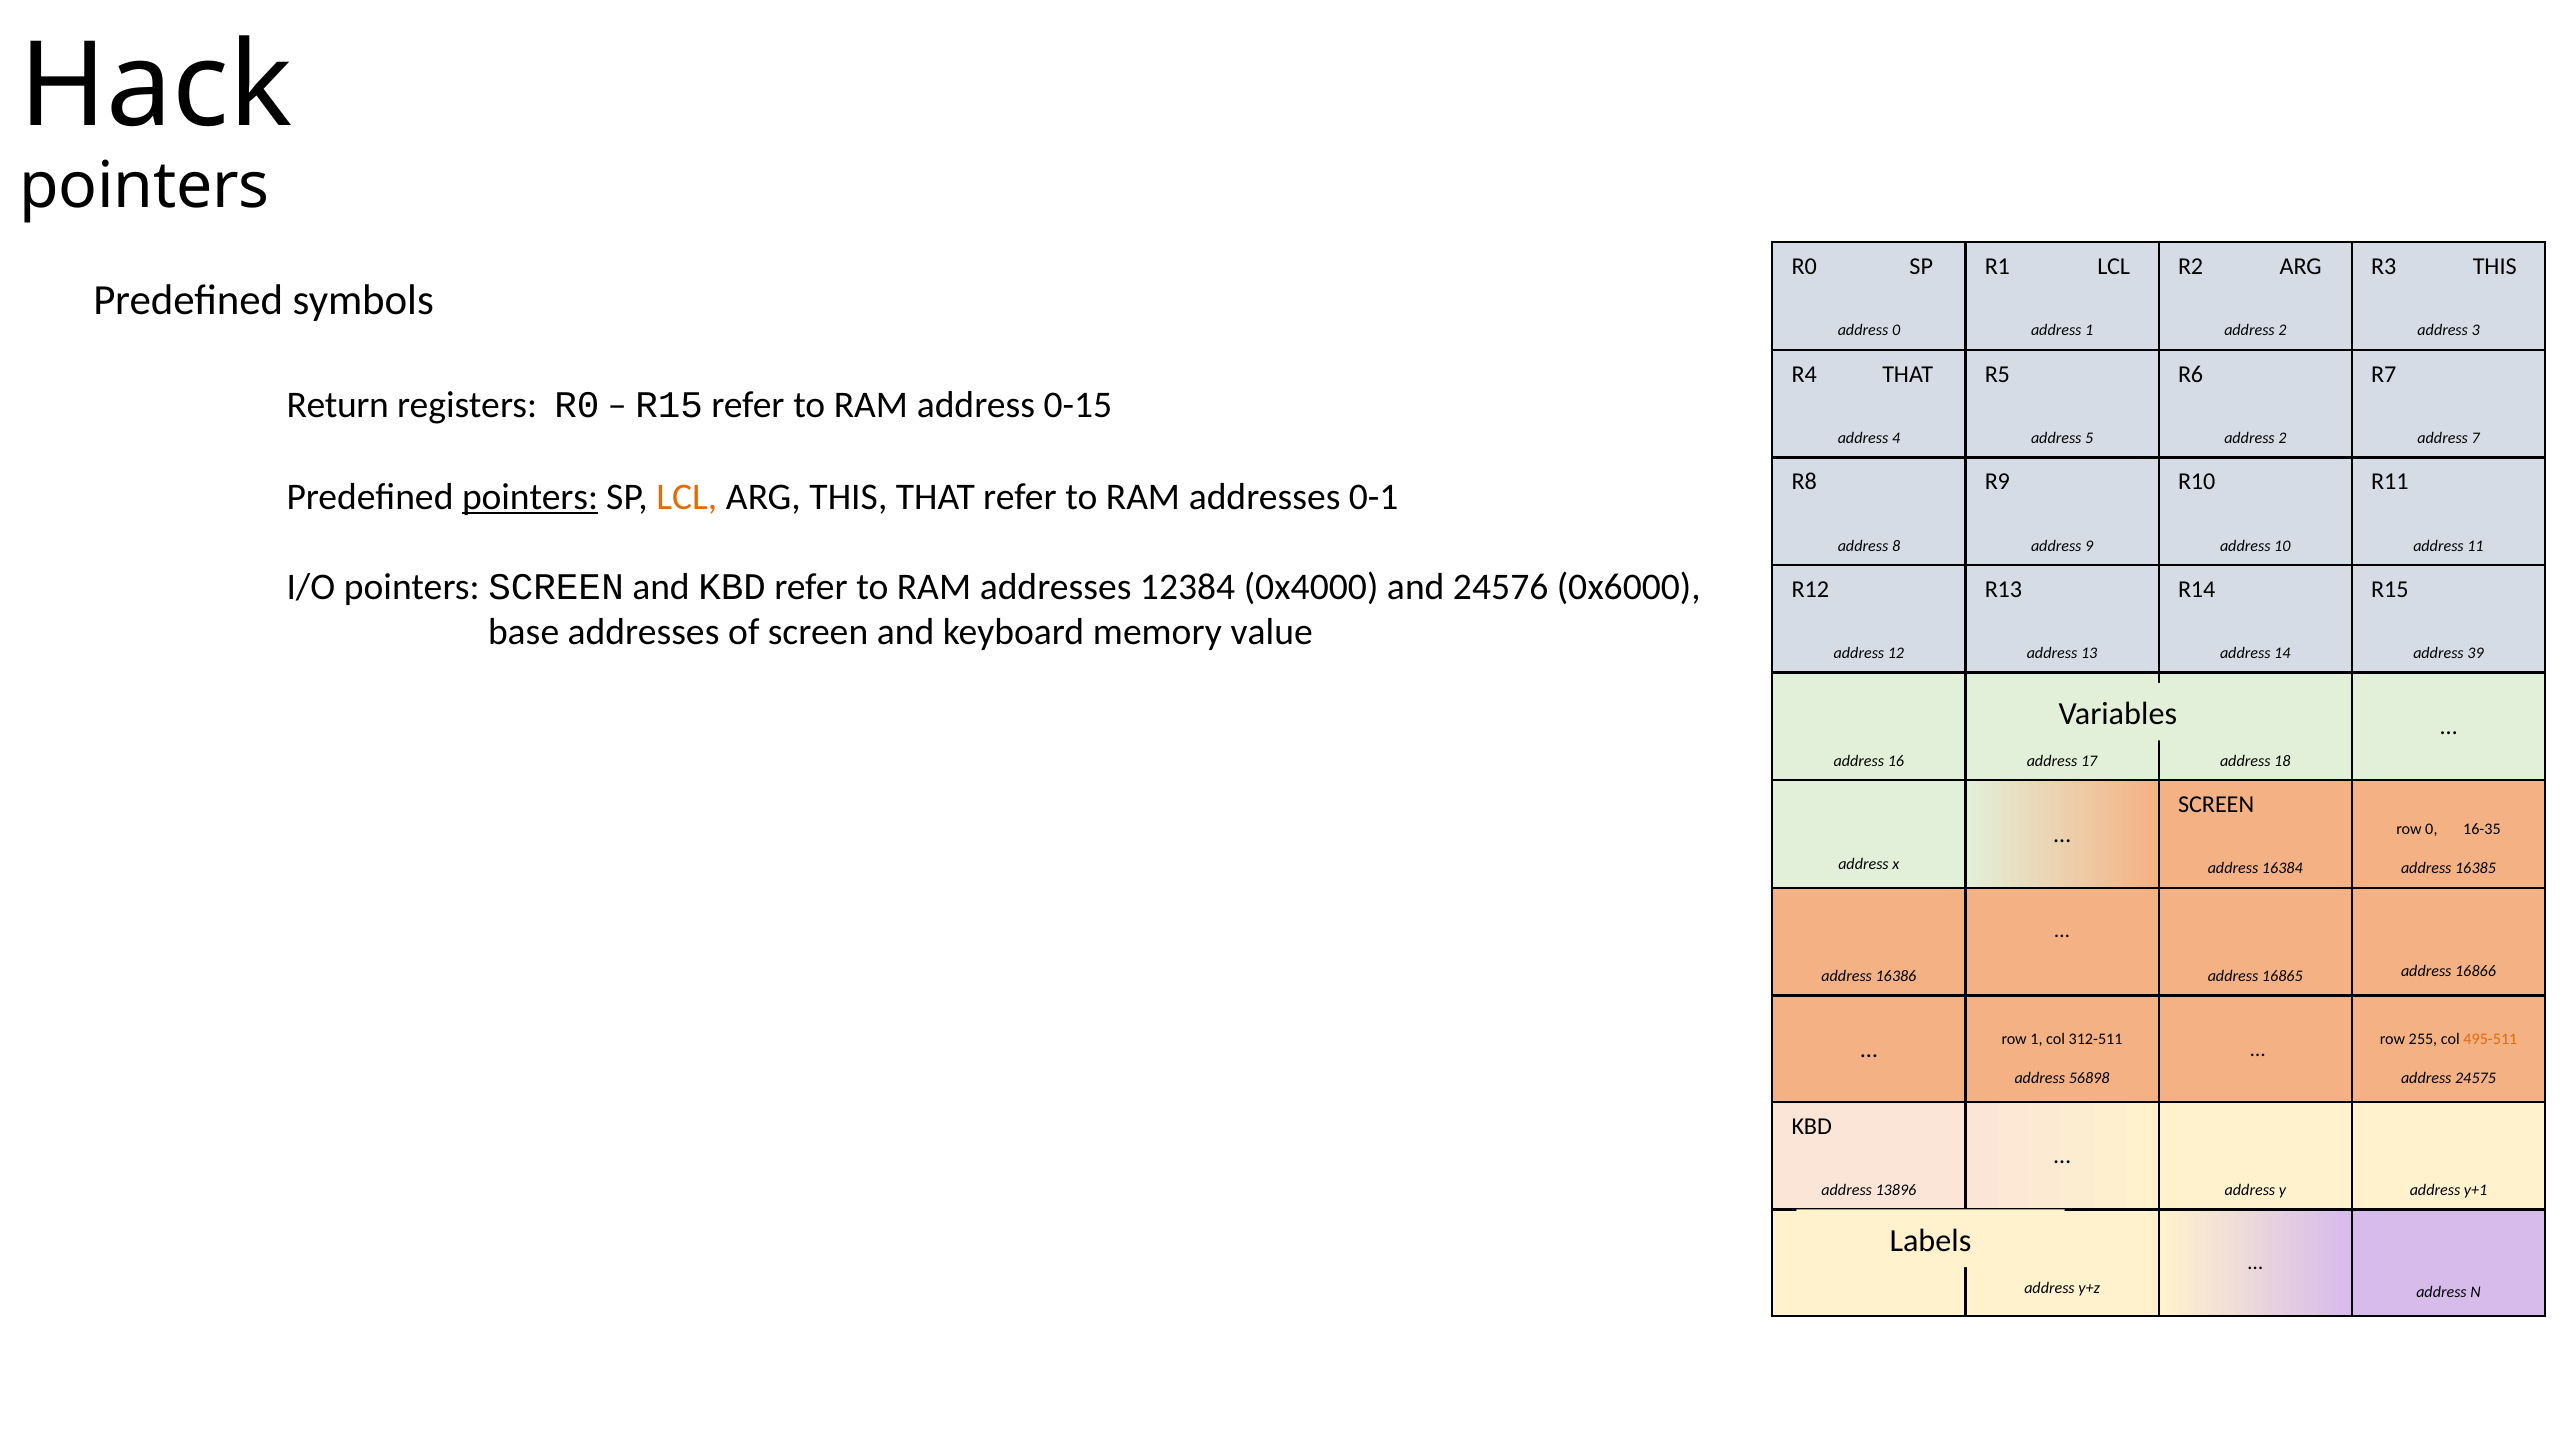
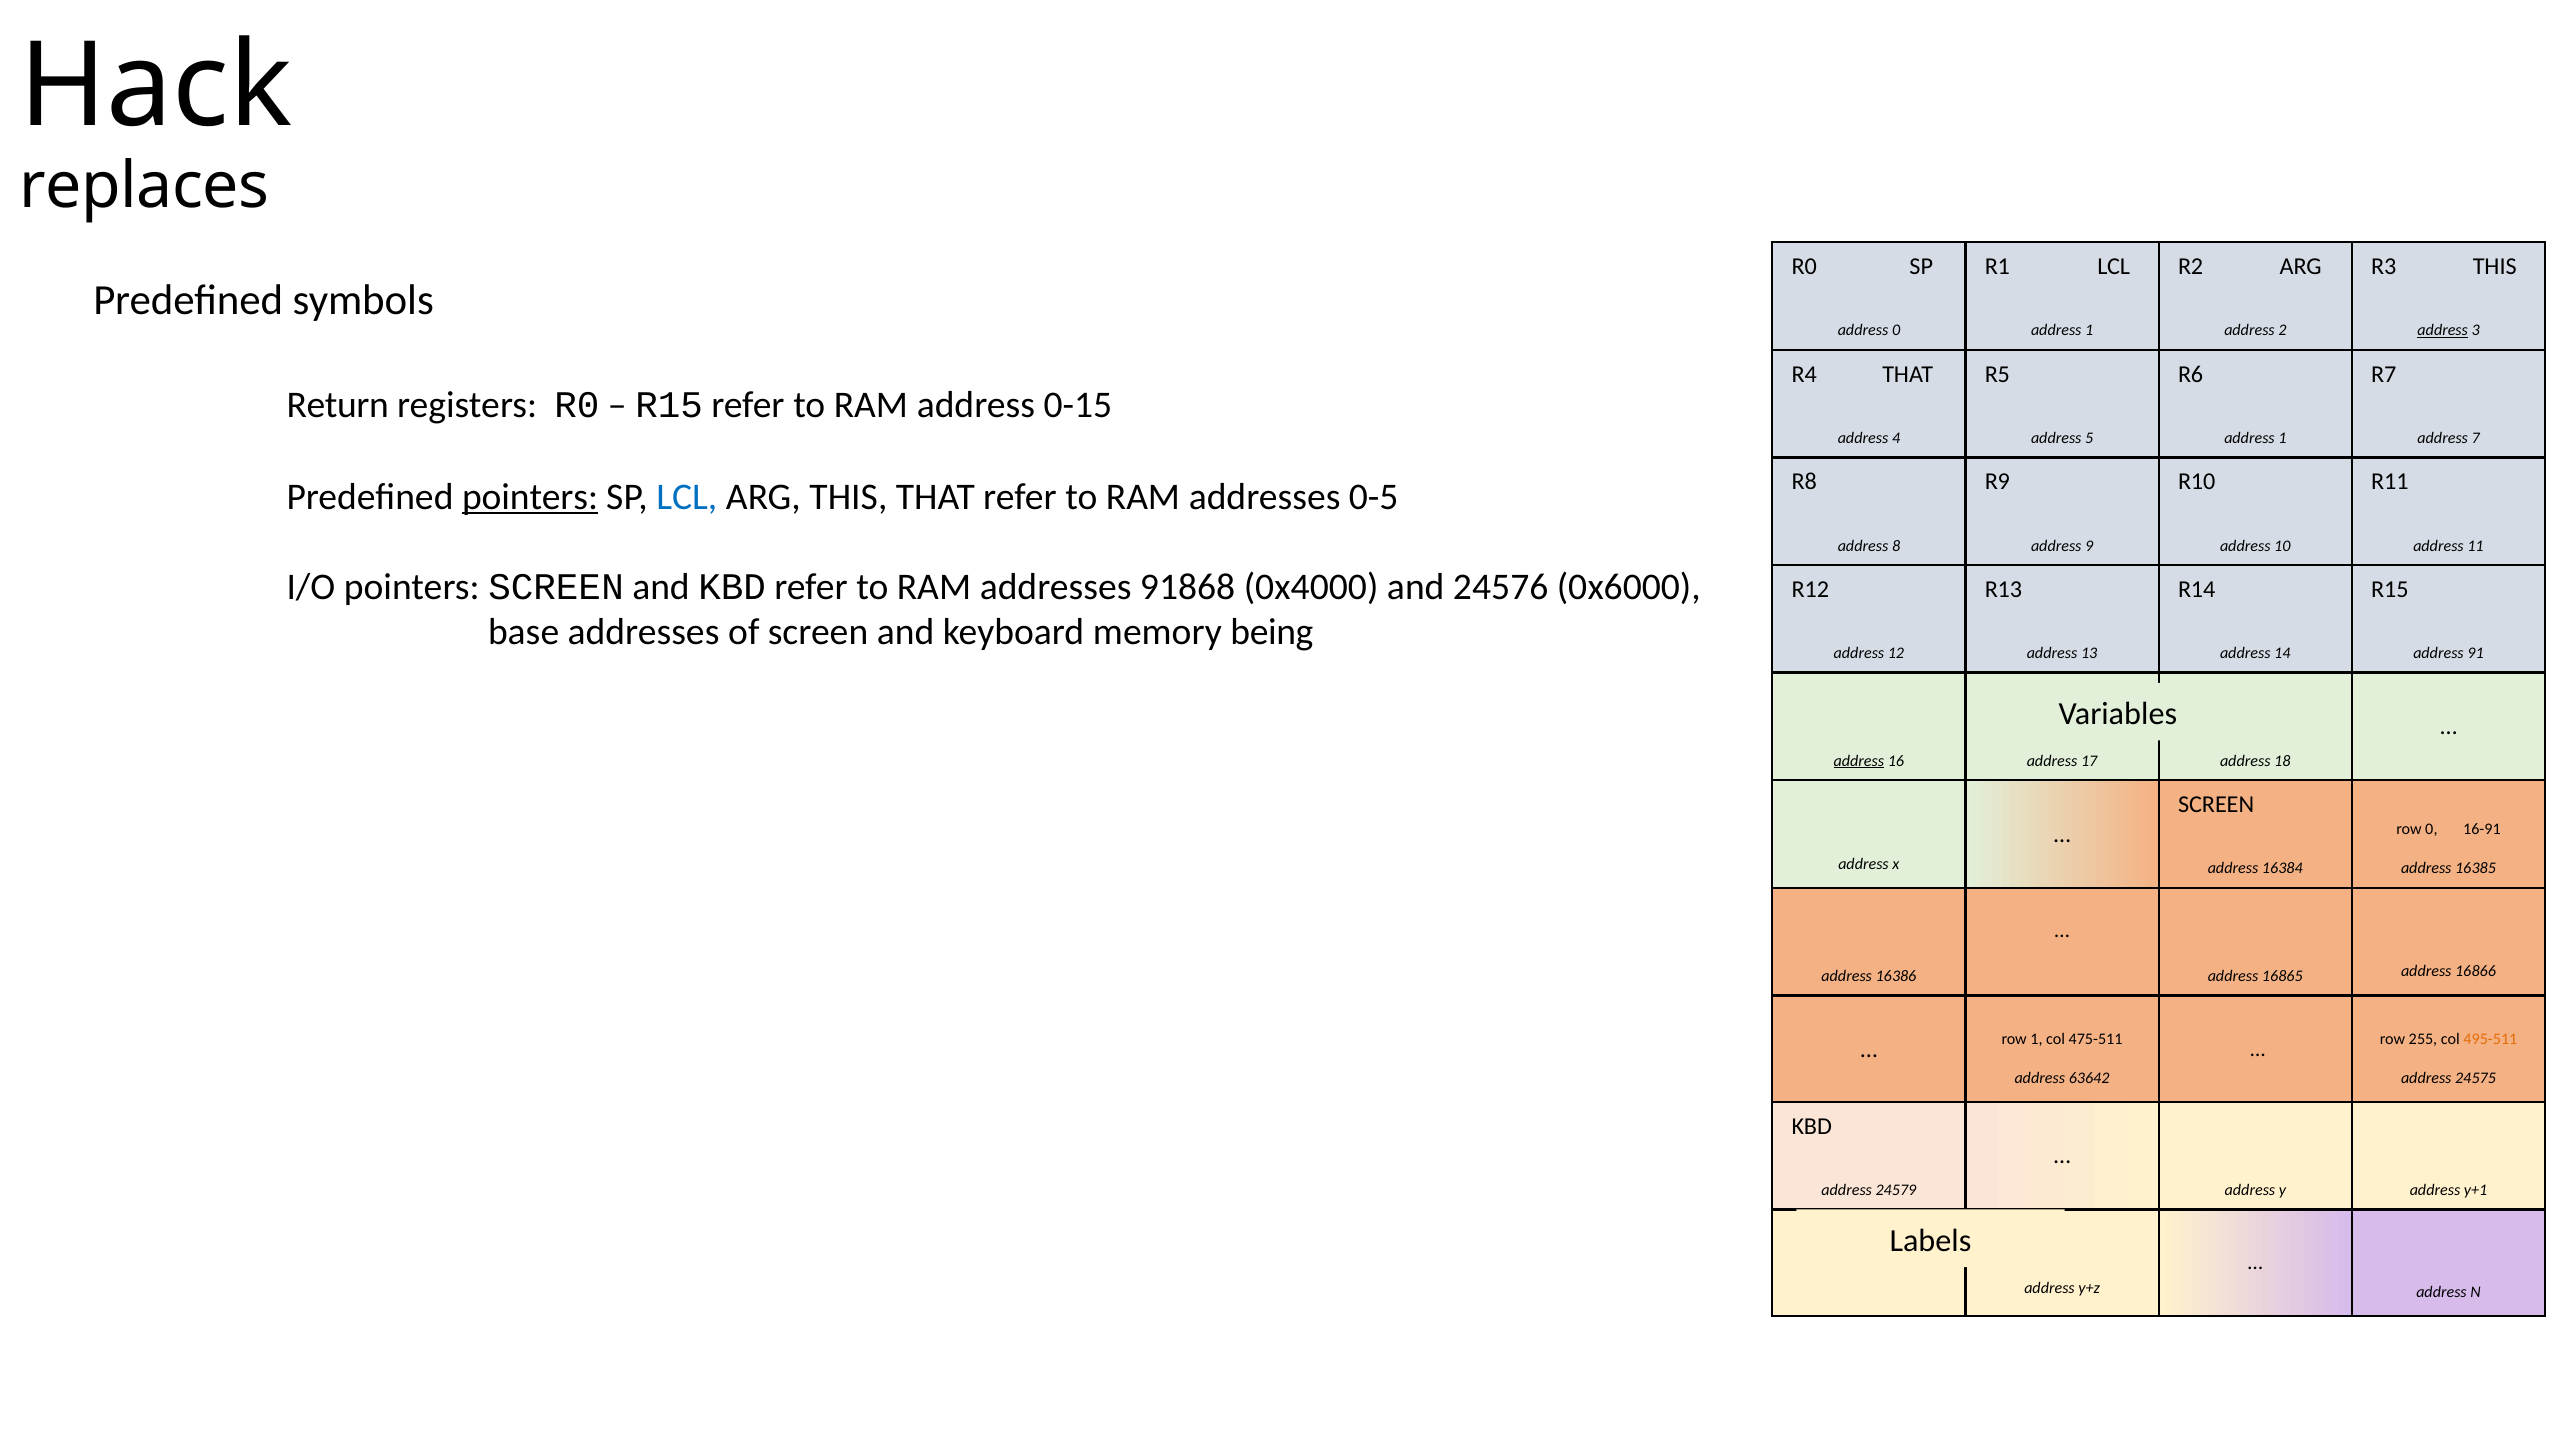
pointers: pointers -> replaces (144, 186)
address underline: none -> present (2443, 330)
2: 2 -> 1 (2282, 438)
LCL colour: orange -> blue (687, 497)
0-1: 0-1 -> 0-5 (1374, 497)
12384: 12384 -> 91868 (1188, 587)
value: value -> being (1272, 632)
39: 39 -> 91 (2476, 653)
address underline: none -> present (1859, 761)
16-35: 16-35 -> 16-91 (2482, 829)
312-511: 312-511 -> 475-511 (2096, 1039)
56898: 56898 -> 63642 (2089, 1078)
13896: 13896 -> 24579 (1896, 1190)
